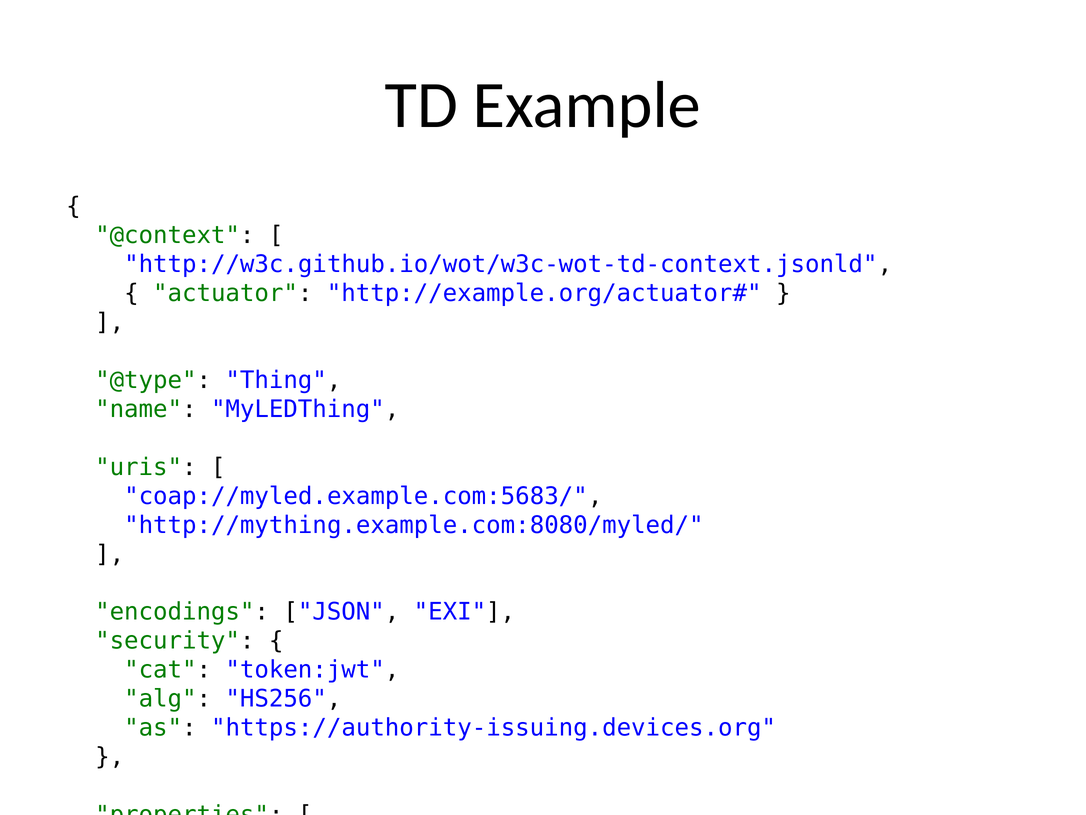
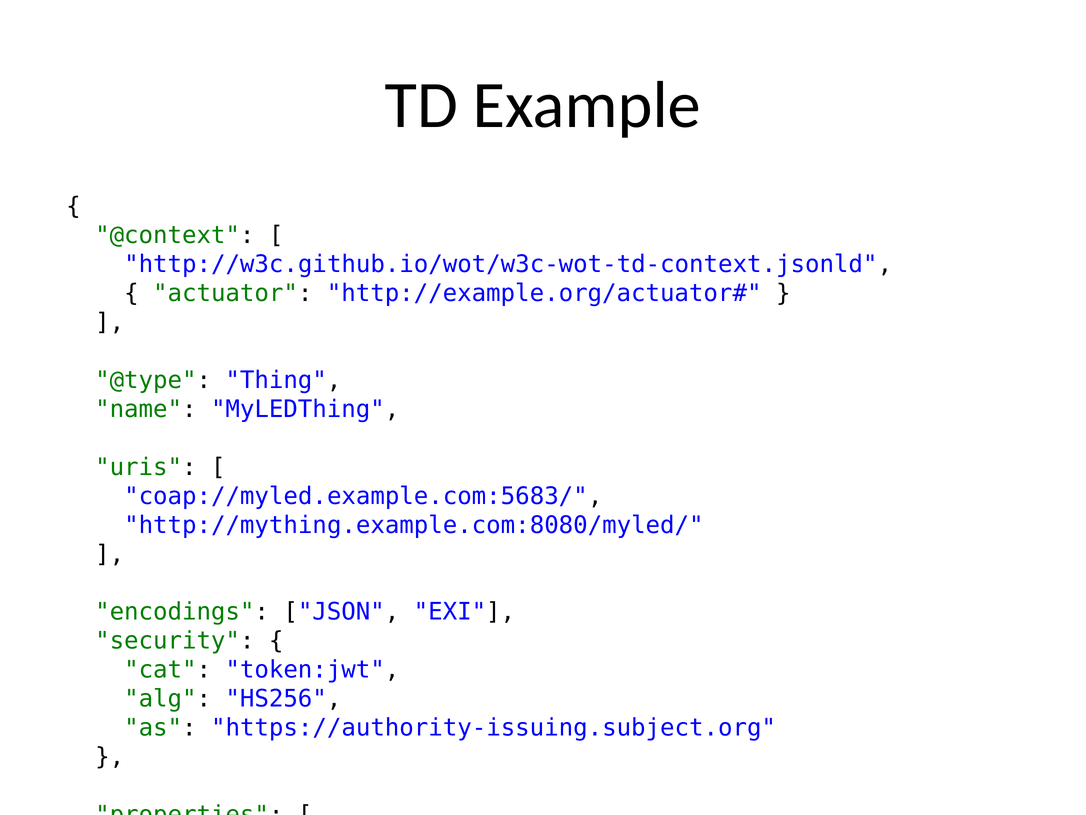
https://authority-issuing.devices.org: https://authority-issuing.devices.org -> https://authority-issuing.subject.org (494, 727)
